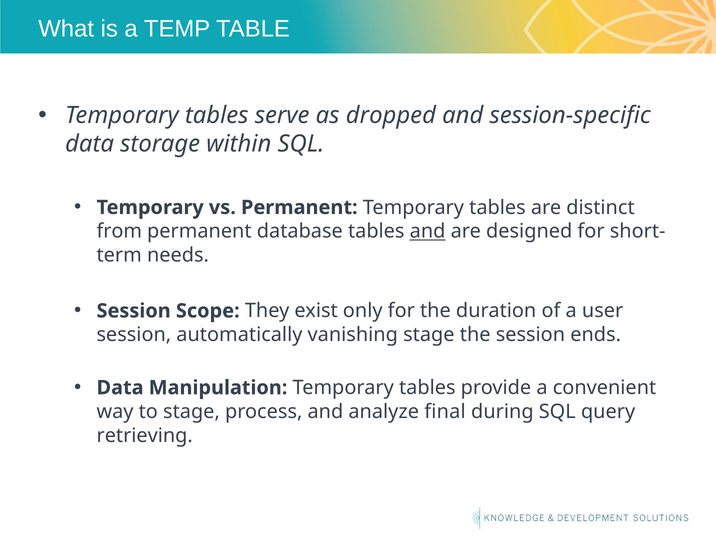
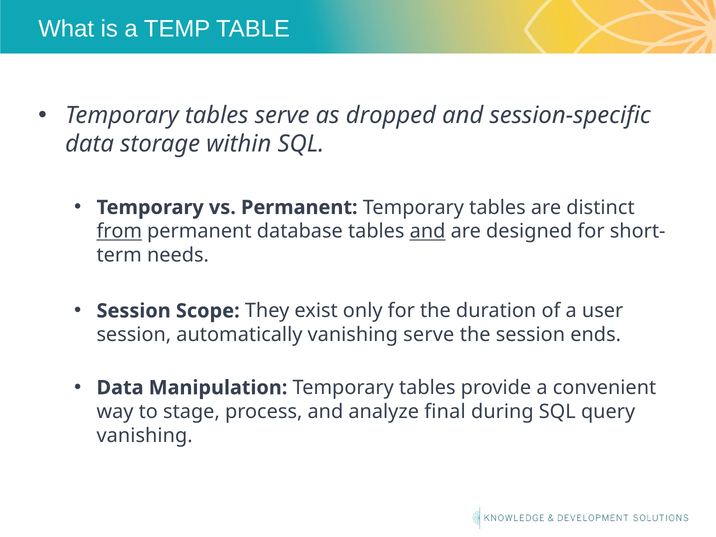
from underline: none -> present (119, 231)
vanishing stage: stage -> serve (429, 335)
retrieving: retrieving -> vanishing (145, 435)
